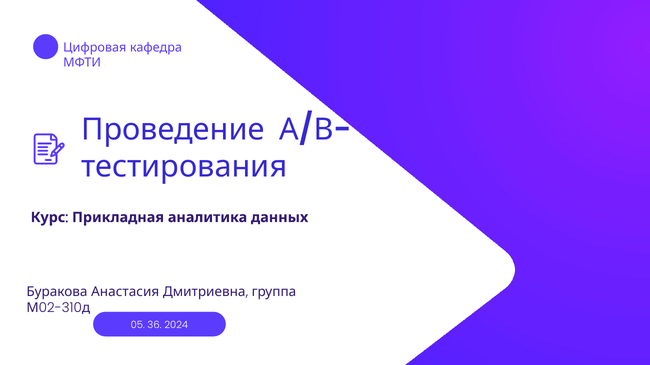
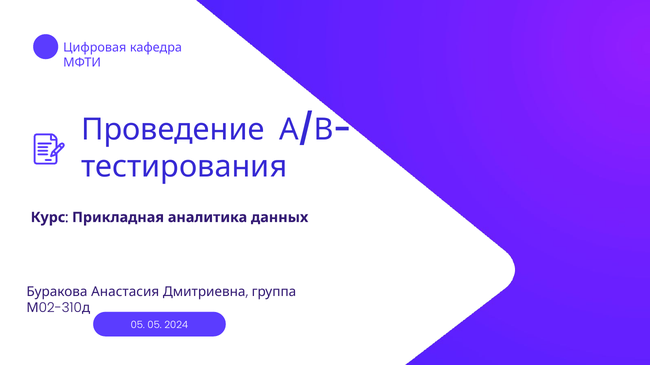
05 36: 36 -> 05 (155, 325)
